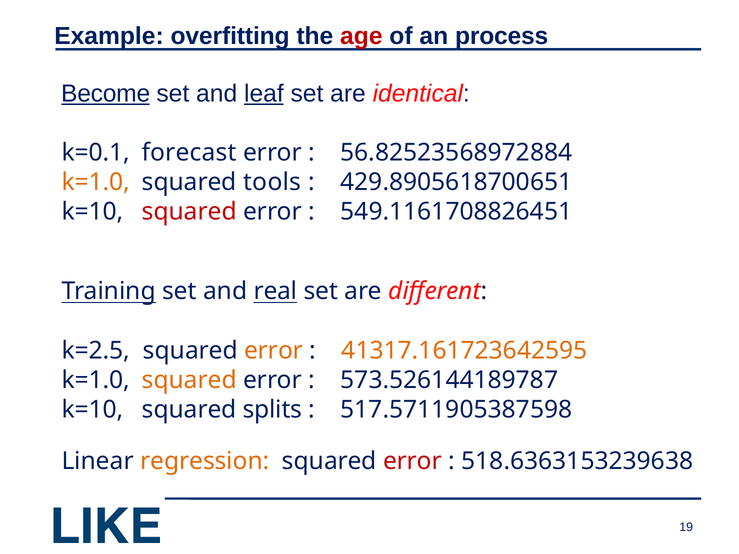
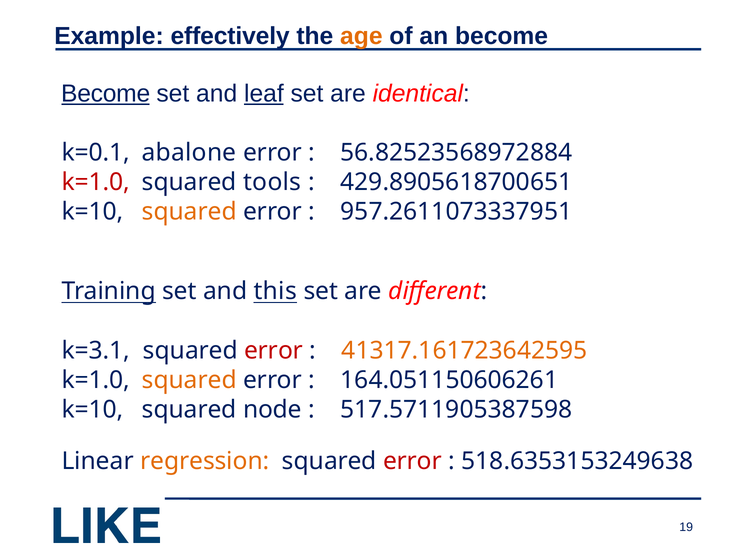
overfitting: overfitting -> effectively (230, 36)
age colour: red -> orange (361, 36)
an process: process -> become (502, 36)
forecast: forecast -> abalone (189, 153)
k=1.0 colour: orange -> red (96, 182)
squared colour: red -> orange (189, 212)
549.1161708826451: 549.1161708826451 -> 957.2611073337951 (456, 212)
real: real -> this (275, 291)
k=2.5: k=2.5 -> k=3.1 (96, 351)
error colour: orange -> red (274, 351)
573.526144189787: 573.526144189787 -> 164.051150606261 (449, 380)
splits: splits -> node (272, 410)
518.6363153239638: 518.6363153239638 -> 518.6353153249638 (577, 461)
